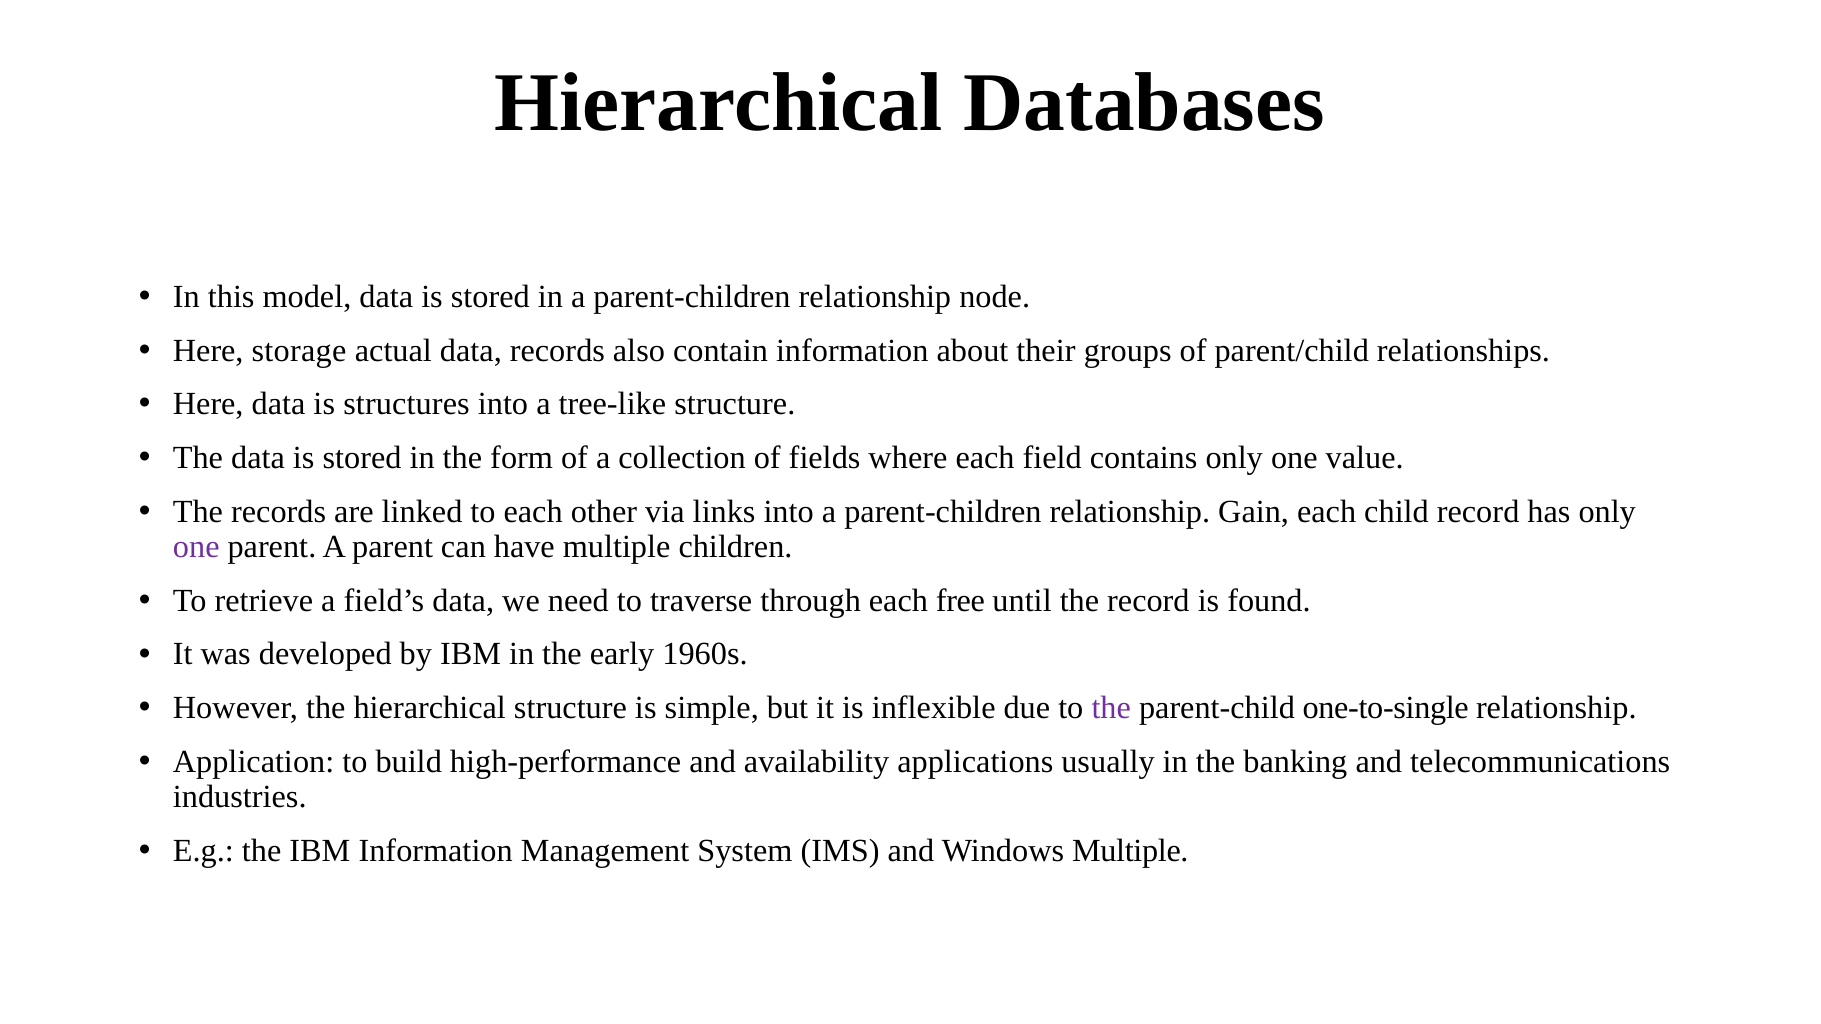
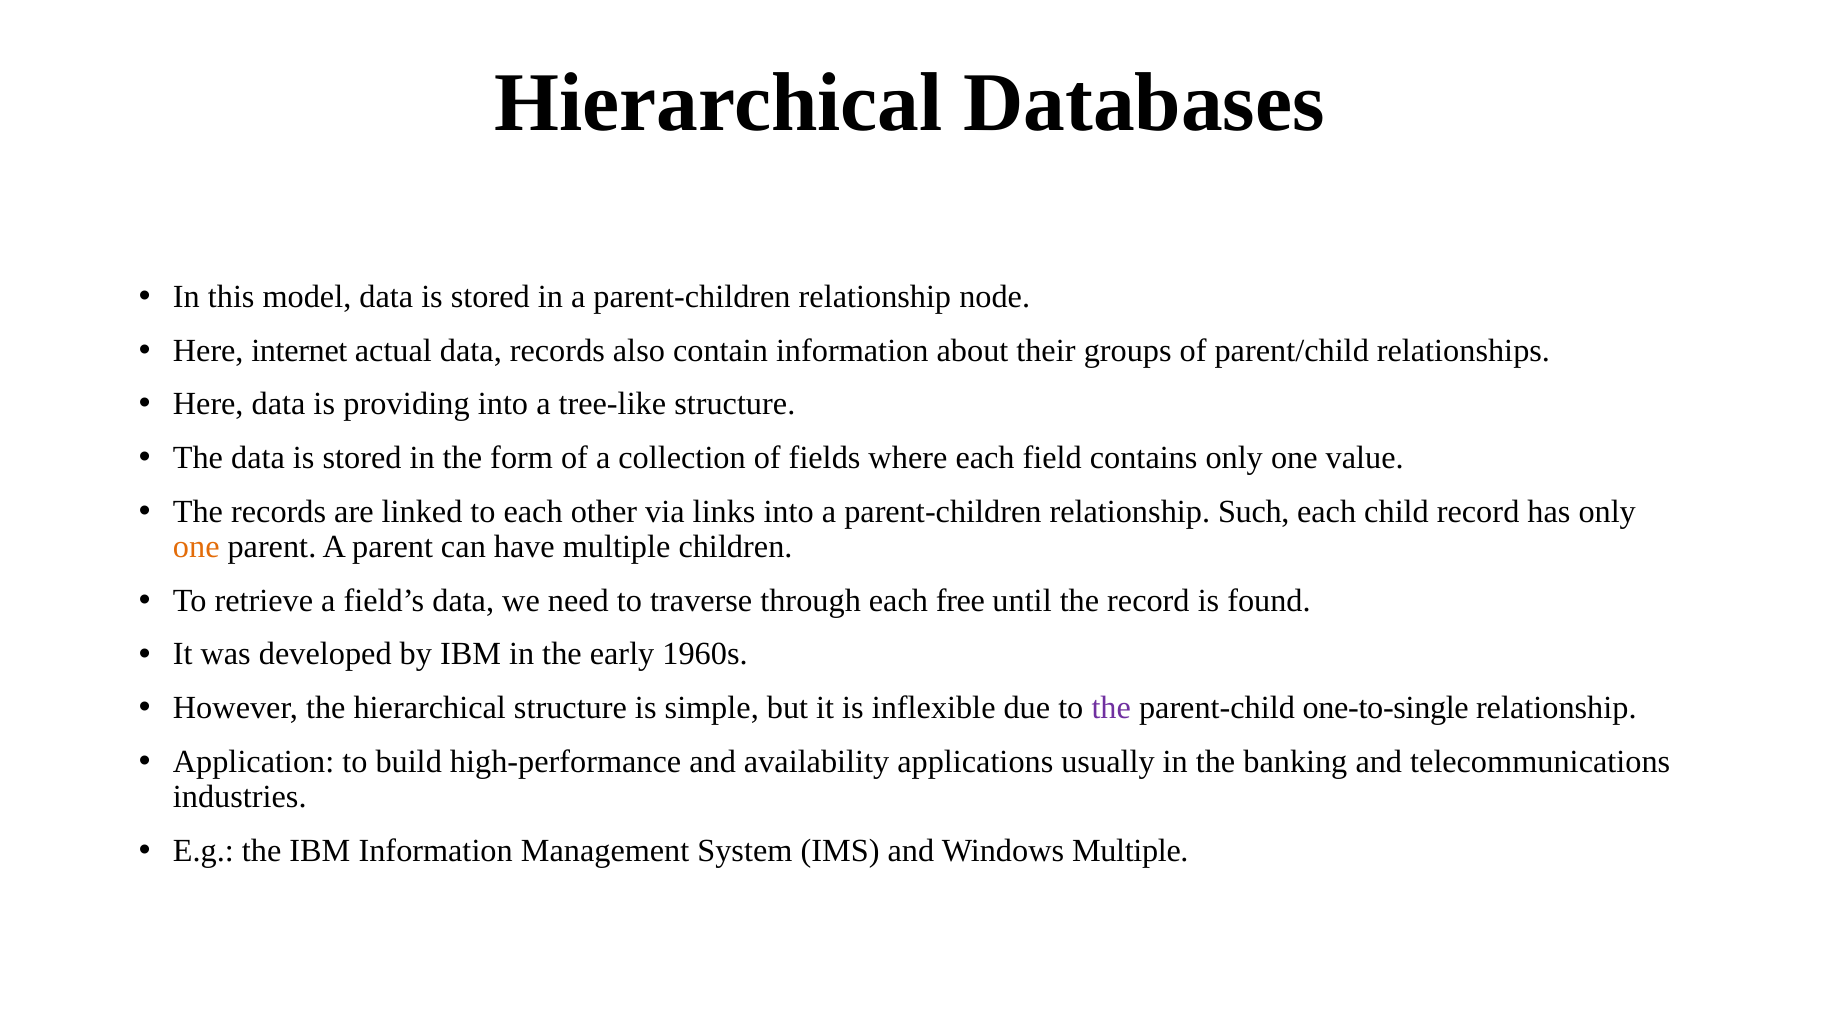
storage: storage -> internet (299, 351)
structures: structures -> providing (406, 404)
Gain: Gain -> Such (1254, 512)
one colour: purple -> orange (196, 547)
